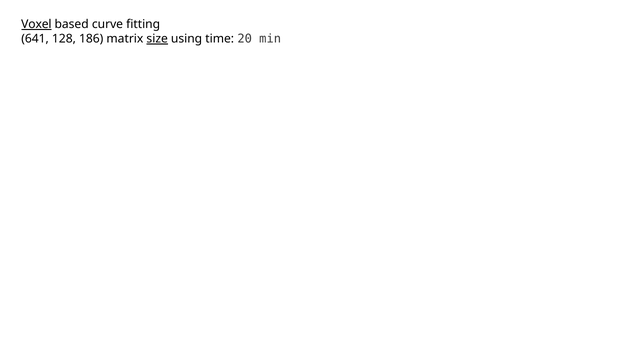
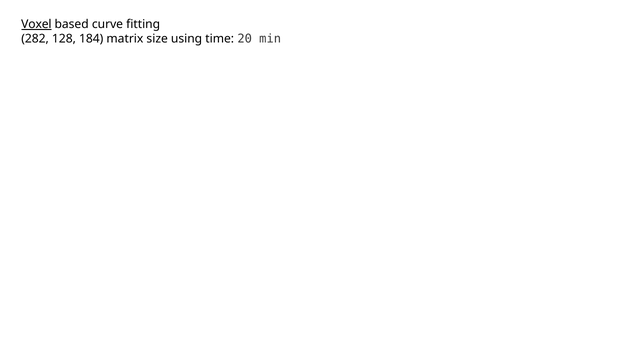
641: 641 -> 282 (35, 39)
186: 186 -> 184 (91, 39)
size underline: present -> none (157, 39)
